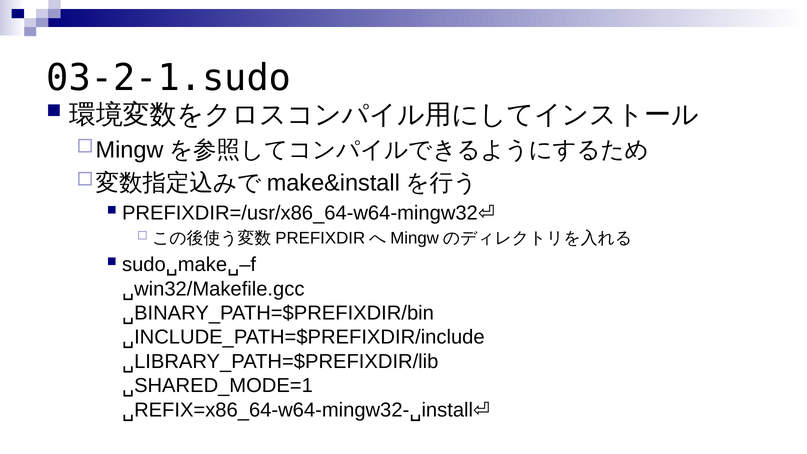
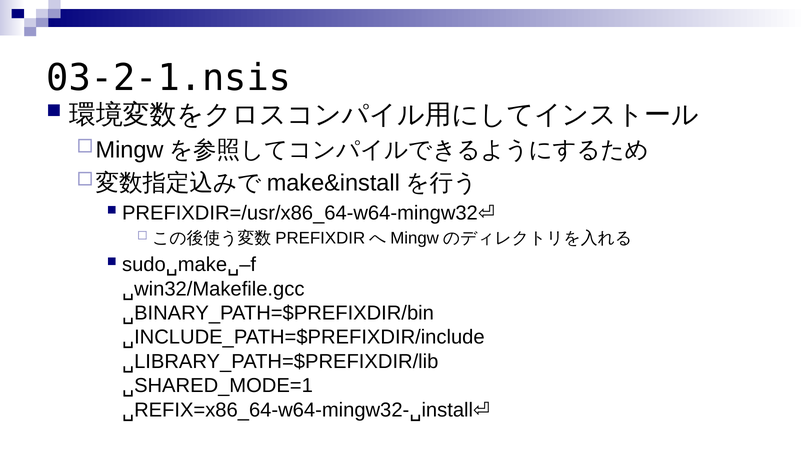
03-2-1.sudo: 03-2-1.sudo -> 03-2-1.nsis (169, 78)
